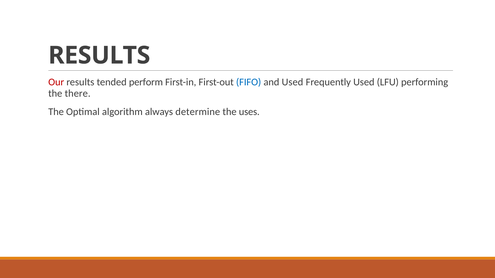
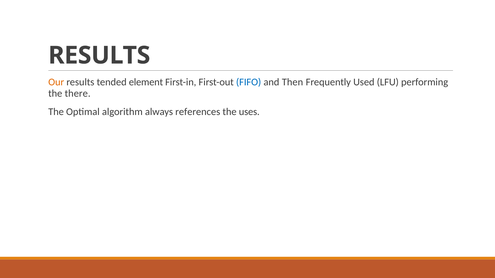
Our colour: red -> orange (56, 82)
perform: perform -> element (146, 82)
and Used: Used -> Then (292, 82)
determine: determine -> references (198, 112)
